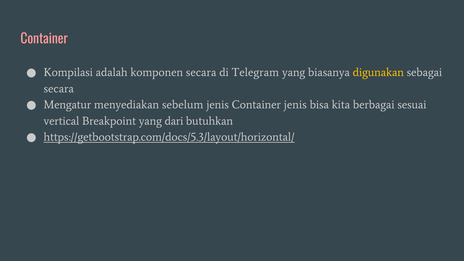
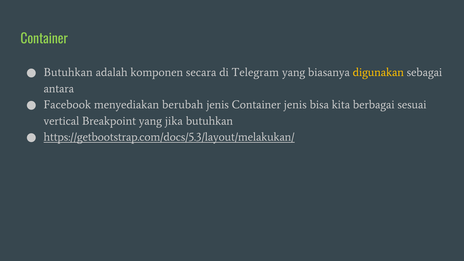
Container colour: pink -> light green (44, 39)
Kompilasi: Kompilasi -> Butuhkan (68, 72)
secara: secara -> antara (59, 89)
Mengatur: Mengatur -> Facebook (67, 105)
sebelum: sebelum -> berubah (183, 105)
dari: dari -> jika (174, 121)
https://getbootstrap.com/docs/5.3/layout/horizontal/: https://getbootstrap.com/docs/5.3/layout/horizontal/ -> https://getbootstrap.com/docs/5.3/layout/melakukan/ (169, 137)
